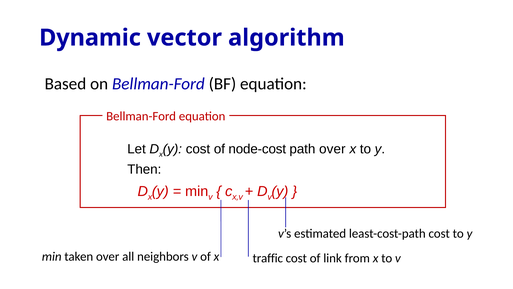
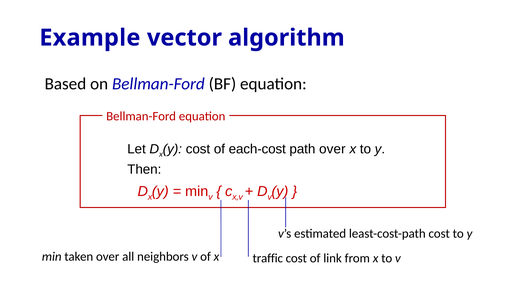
Dynamic: Dynamic -> Example (90, 38)
node-cost: node-cost -> each-cost (257, 149)
